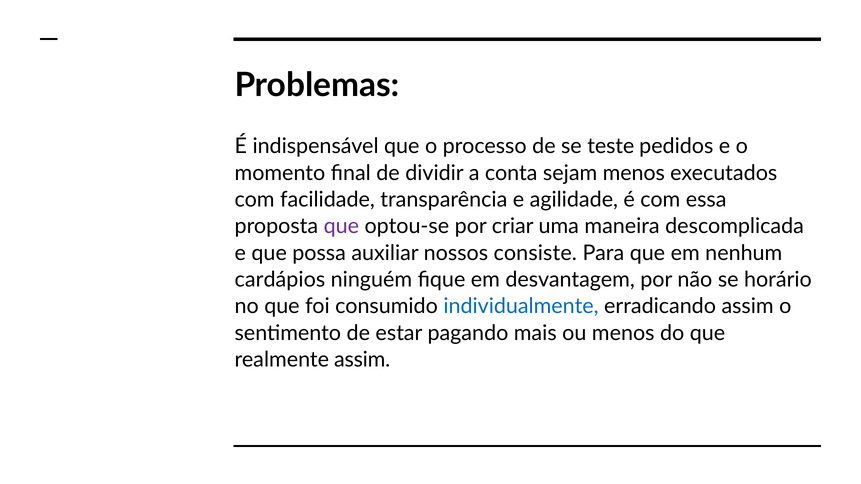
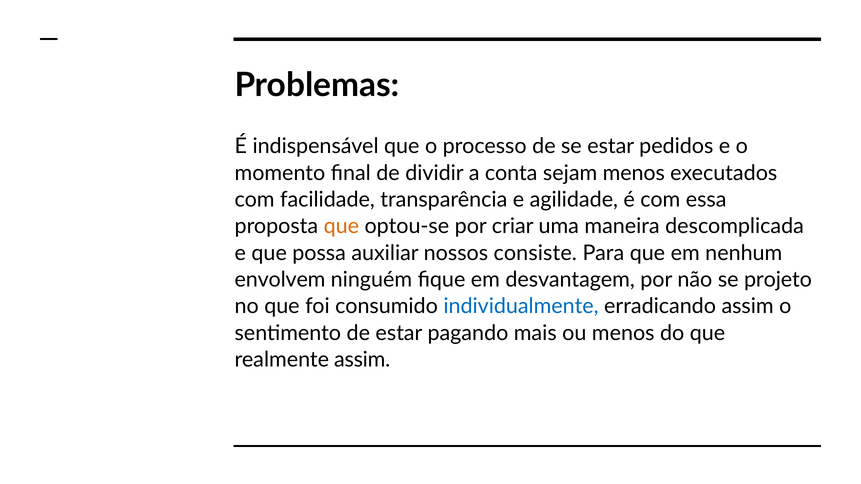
se teste: teste -> estar (611, 146)
que colour: purple -> orange (341, 226)
cardápios: cardápios -> envolvem (280, 280)
horário: horário -> projeto (778, 280)
